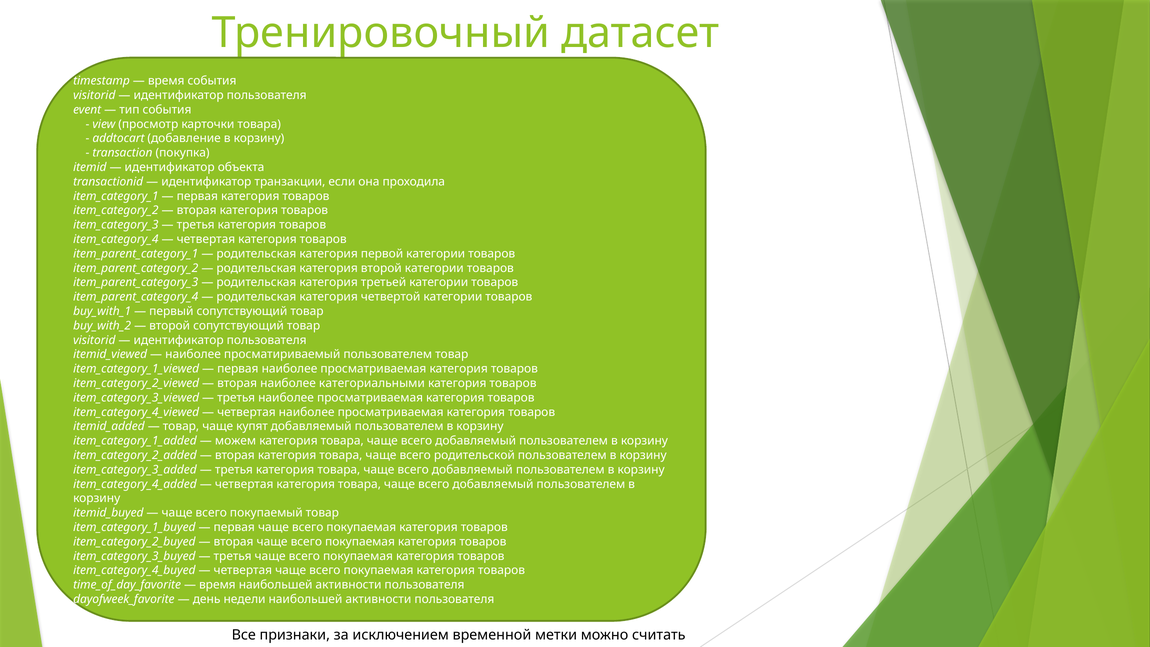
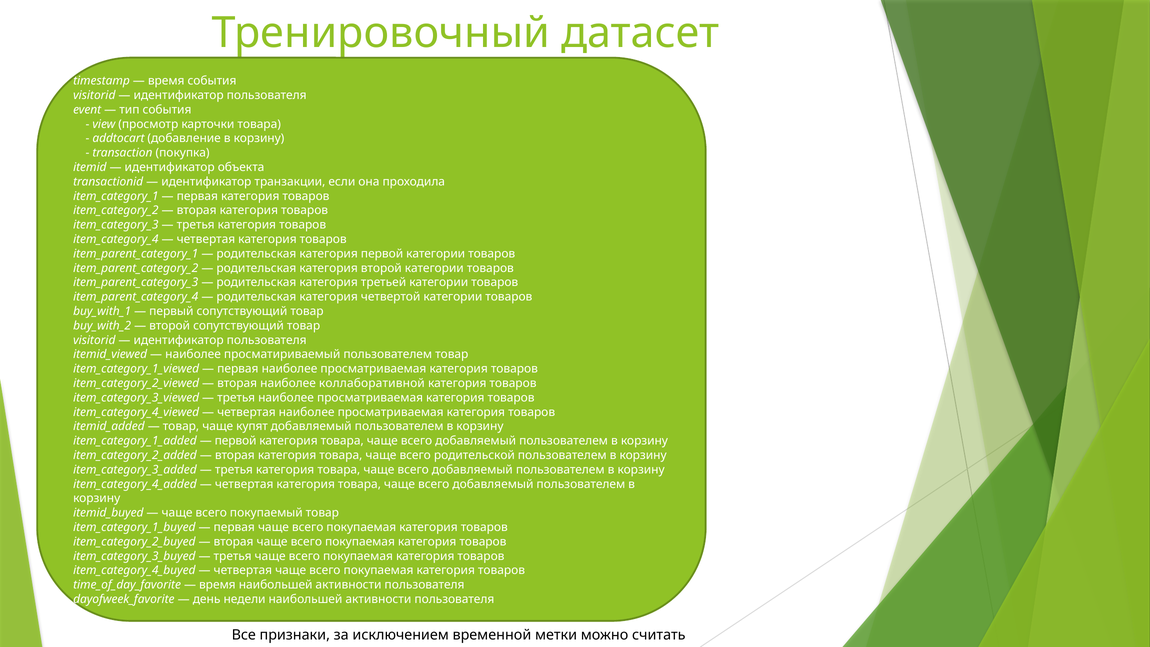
наиболее категориальными: категориальными -> коллаборативной (372, 383)
можем: можем -> первой (236, 441)
